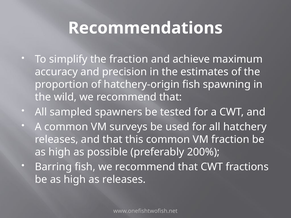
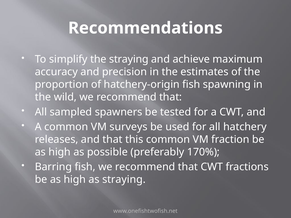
the fraction: fraction -> straying (129, 59)
200%: 200% -> 170% (203, 152)
as releases: releases -> straying (124, 180)
